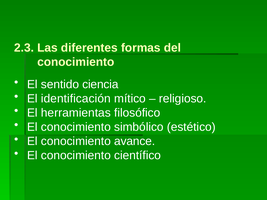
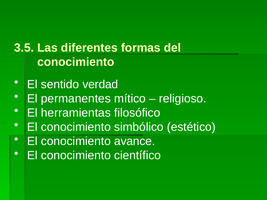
2.3: 2.3 -> 3.5 (24, 48)
ciencia: ciencia -> verdad (100, 84)
identificación: identificación -> permanentes (76, 99)
